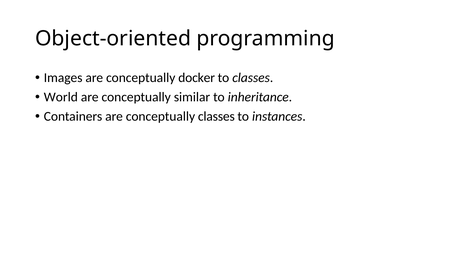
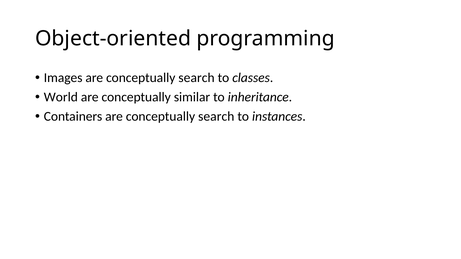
Images are conceptually docker: docker -> search (197, 78)
Containers are conceptually classes: classes -> search (216, 117)
